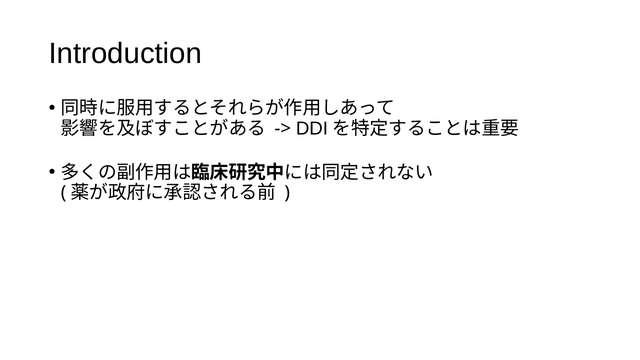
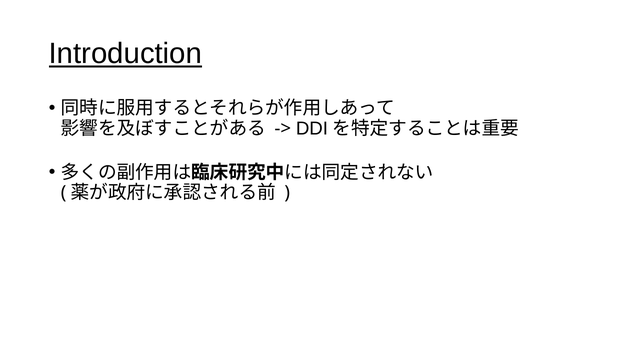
Introduction underline: none -> present (125, 54)
